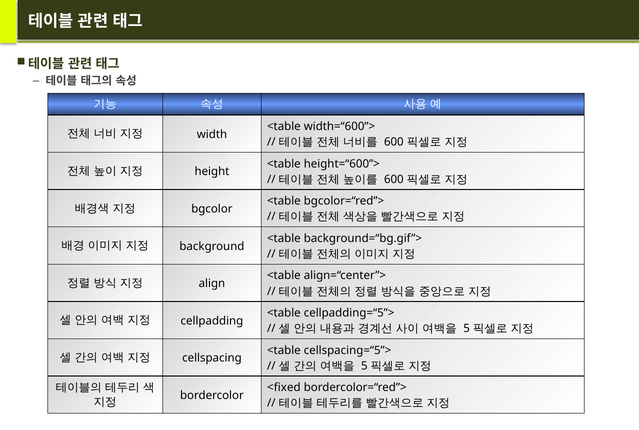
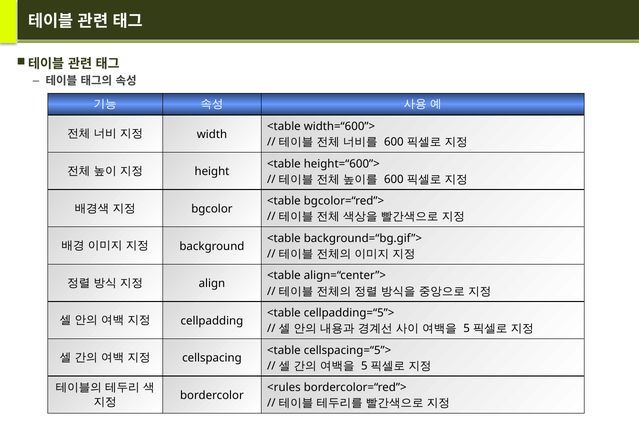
<fixed: <fixed -> <rules (284, 387)
